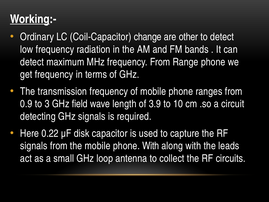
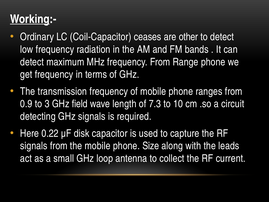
change: change -> ceases (148, 37)
3.9: 3.9 -> 7.3 (155, 104)
phone With: With -> Size (151, 146)
circuits: circuits -> current (231, 158)
